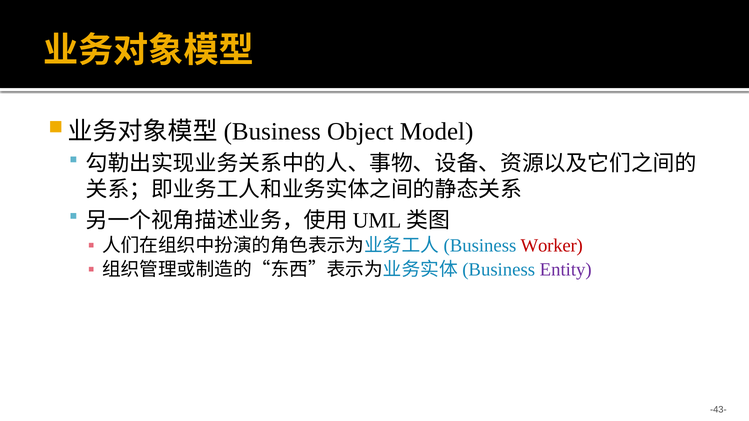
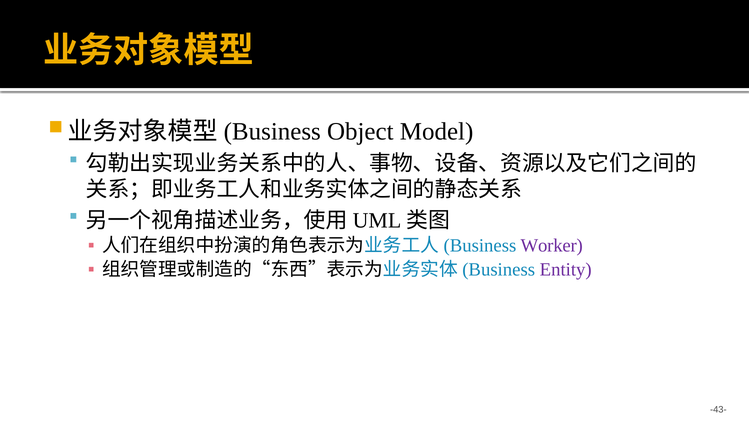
Worker colour: red -> purple (552, 246)
